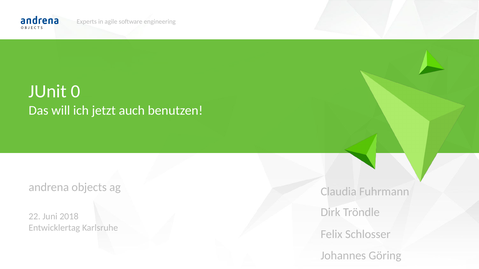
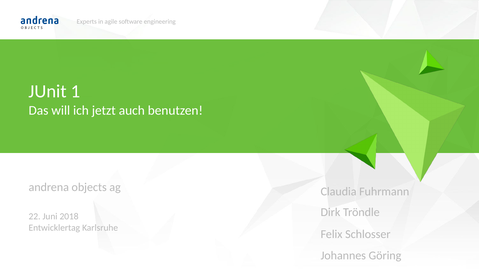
0: 0 -> 1 (76, 92)
